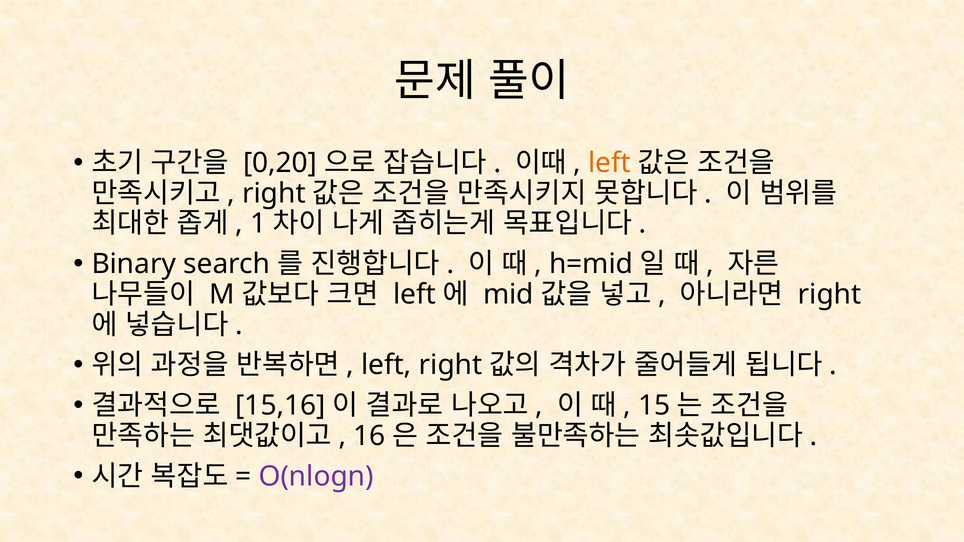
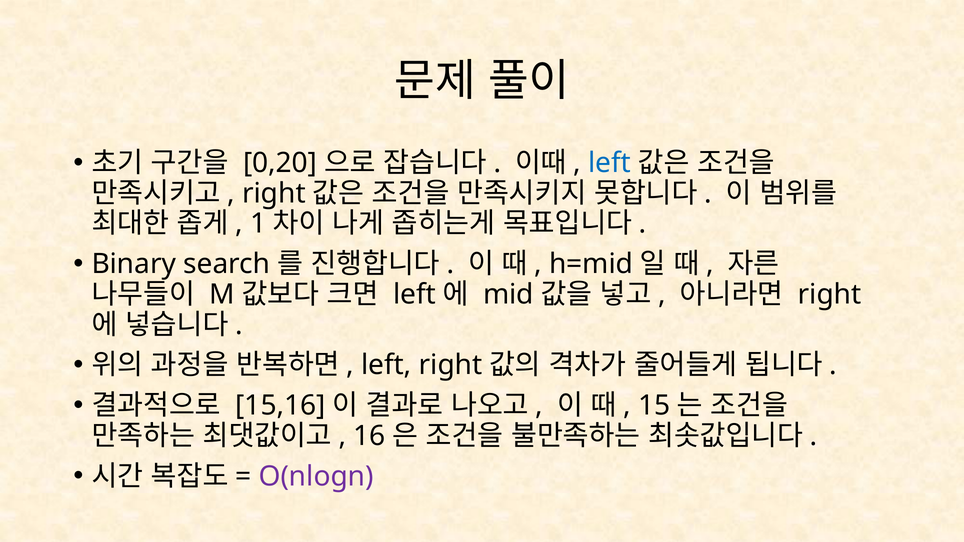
left colour: orange -> blue (610, 163)
